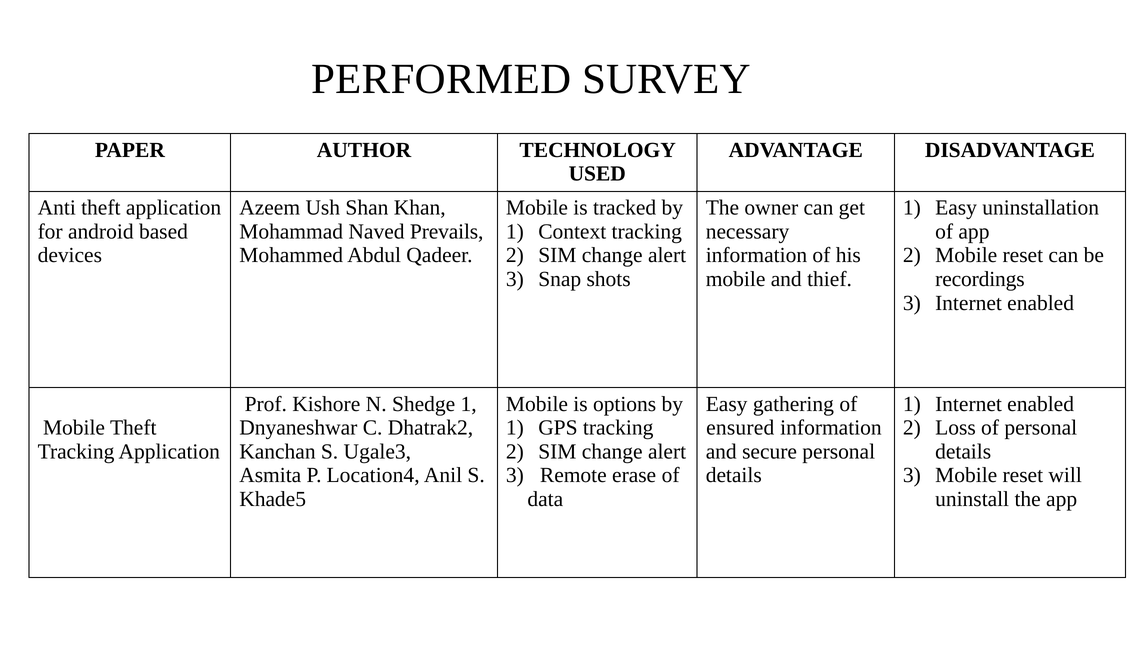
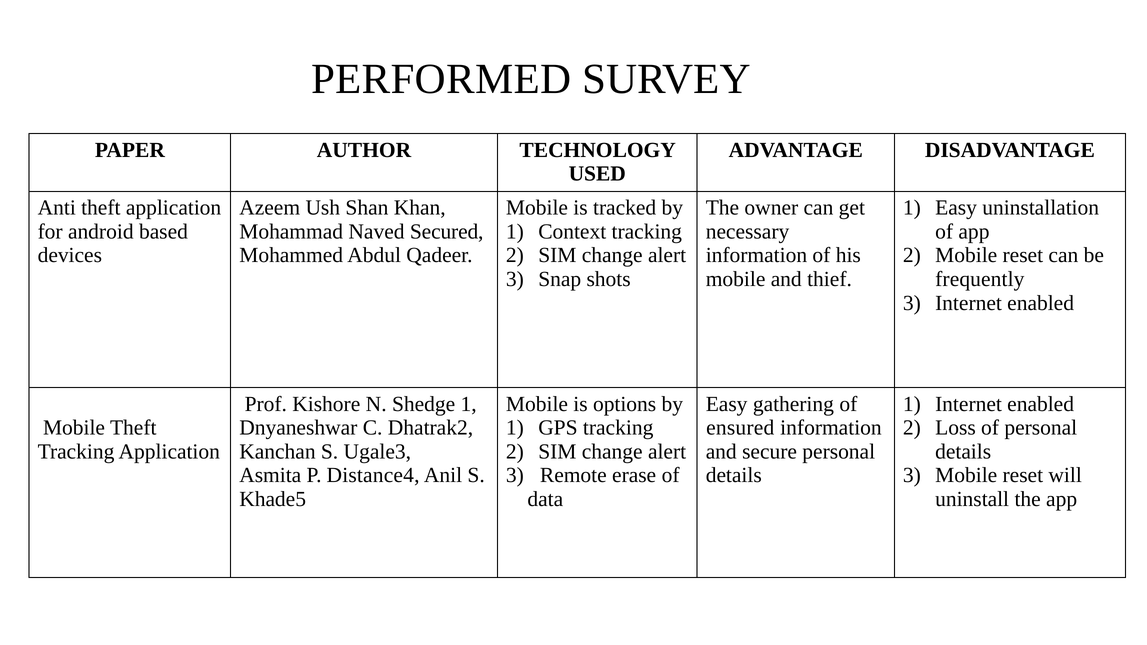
Prevails: Prevails -> Secured (447, 232)
recordings: recordings -> frequently (980, 279)
Location4: Location4 -> Distance4 (373, 476)
